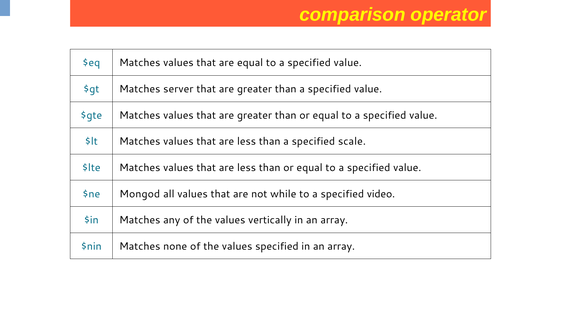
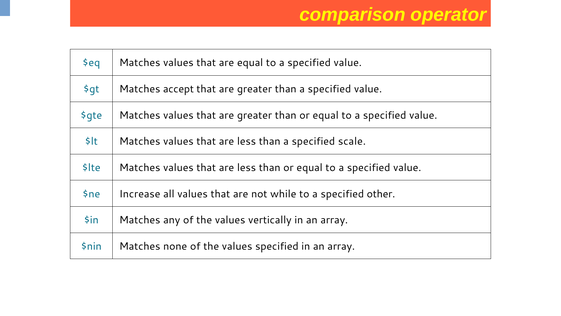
server: server -> accept (178, 89)
Mongod: Mongod -> Increase (140, 194)
video: video -> other (381, 194)
